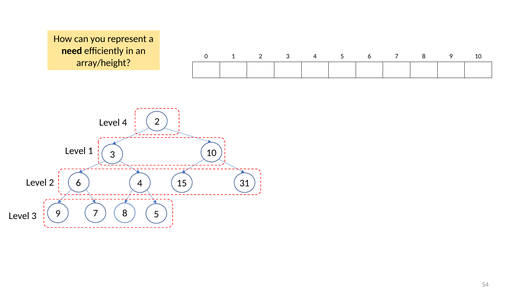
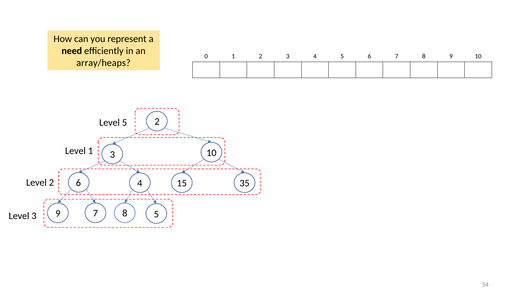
array/height: array/height -> array/heaps (103, 63)
Level 4: 4 -> 5 (125, 122)
31: 31 -> 35 (245, 183)
